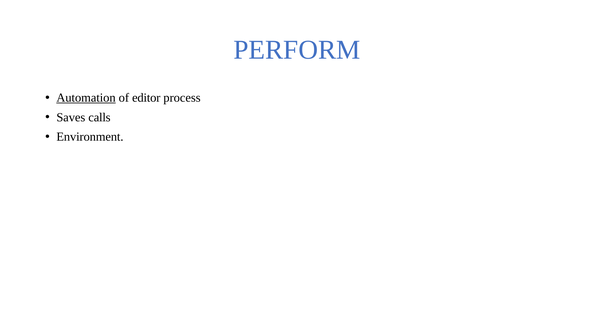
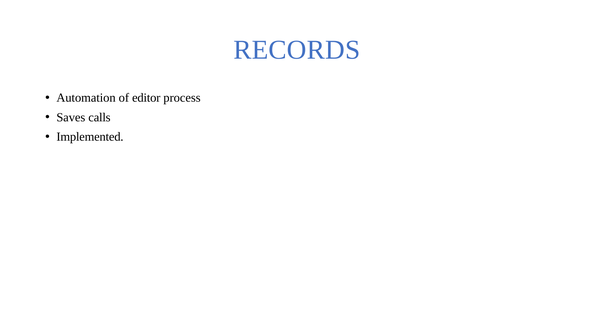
PERFORM: PERFORM -> RECORDS (297, 50)
Automation underline: present -> none (86, 98)
Environment: Environment -> Implemented (90, 137)
